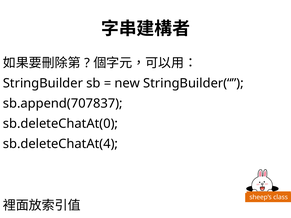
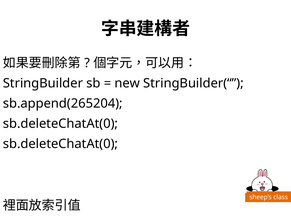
sb.append(707837: sb.append(707837 -> sb.append(265204 (63, 104)
sb.deleteChatAt(4: sb.deleteChatAt(4 -> sb.deleteChatAt(0 (60, 144)
